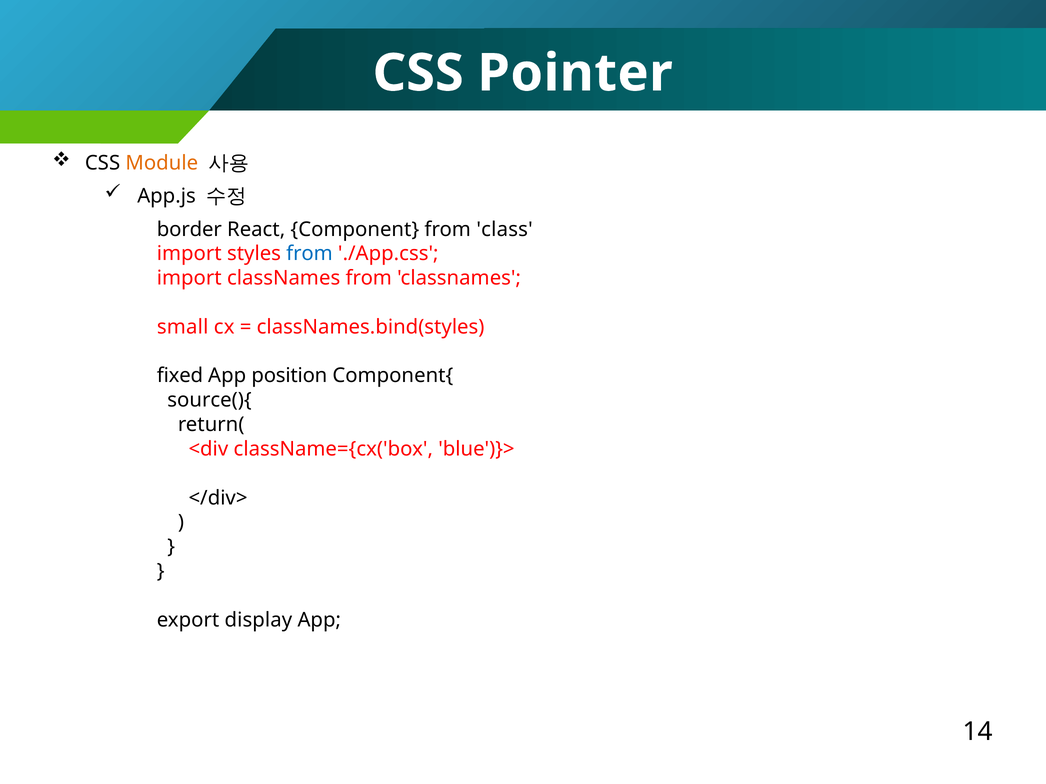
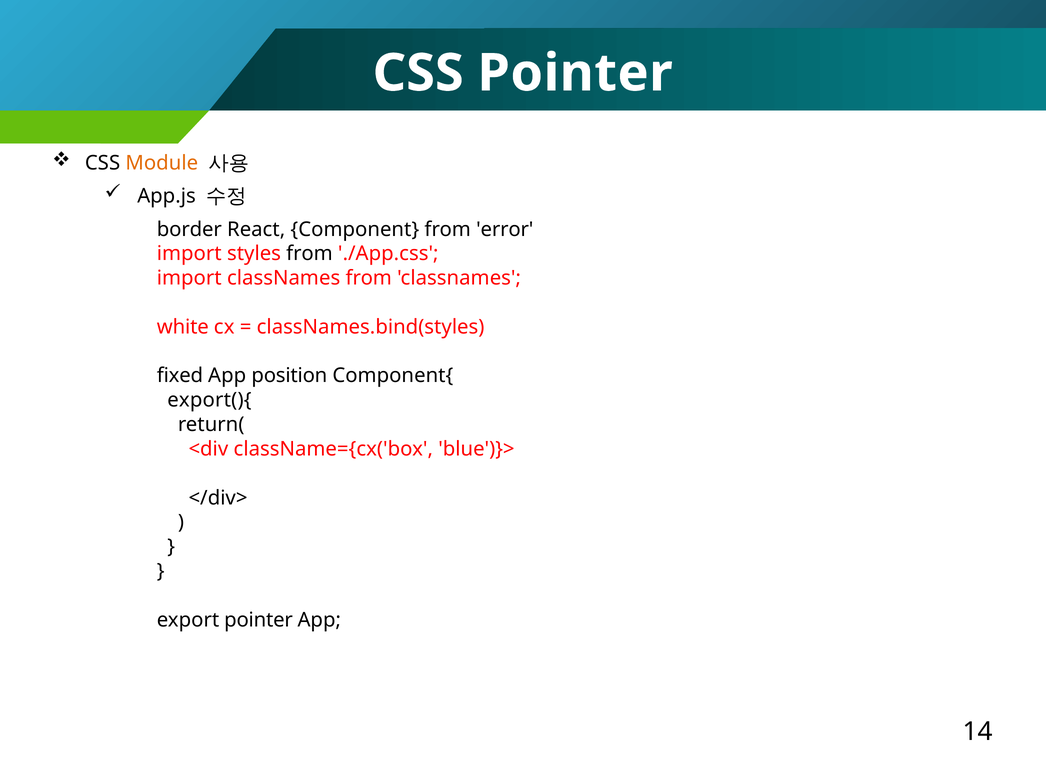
class: class -> error (505, 230)
from colour: blue -> black (309, 254)
small: small -> white (183, 327)
source(){: source(){ -> export(){ (209, 400)
export display: display -> pointer (259, 620)
